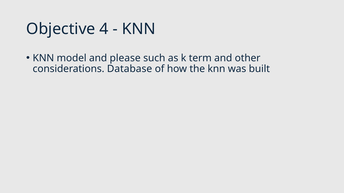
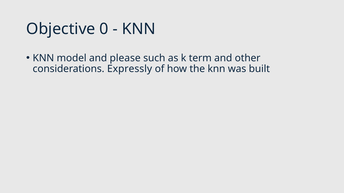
4: 4 -> 0 (104, 29)
Database: Database -> Expressly (130, 69)
